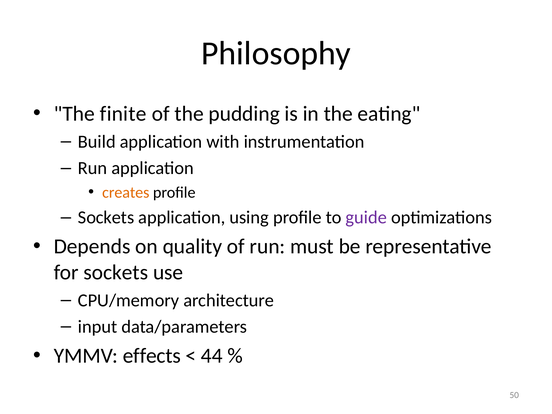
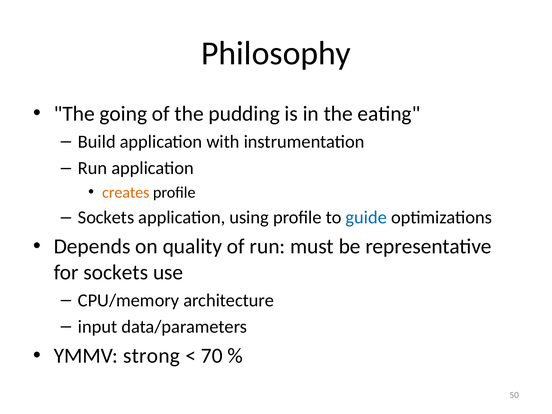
finite: finite -> going (123, 114)
guide colour: purple -> blue (366, 218)
effects: effects -> strong (152, 356)
44: 44 -> 70 (212, 356)
